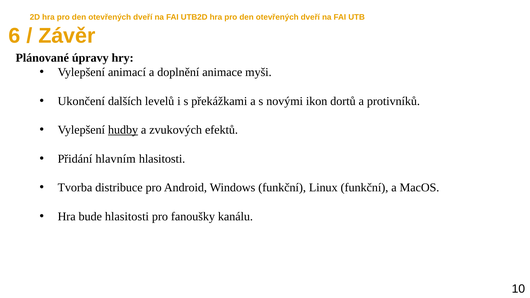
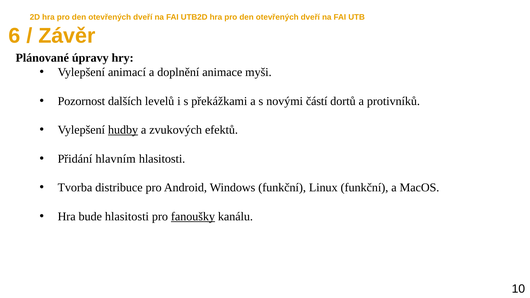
Ukončení: Ukončení -> Pozornost (81, 101)
ikon: ikon -> částí (317, 101)
fanoušky underline: none -> present (193, 217)
